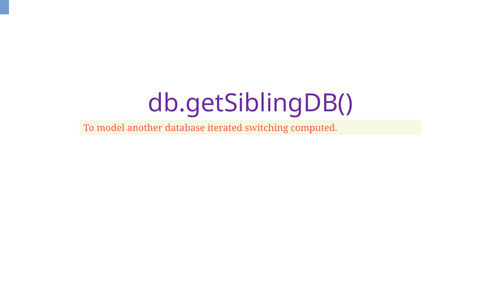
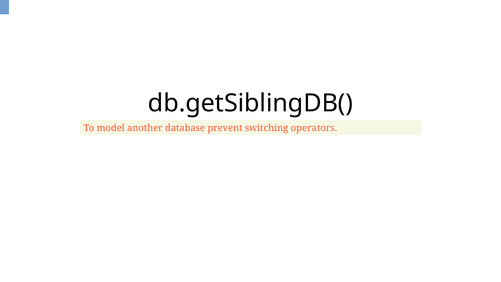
db.getSiblingDB( colour: purple -> black (250, 103)
iterated: iterated -> prevent (225, 128)
computed: computed -> operators (314, 128)
